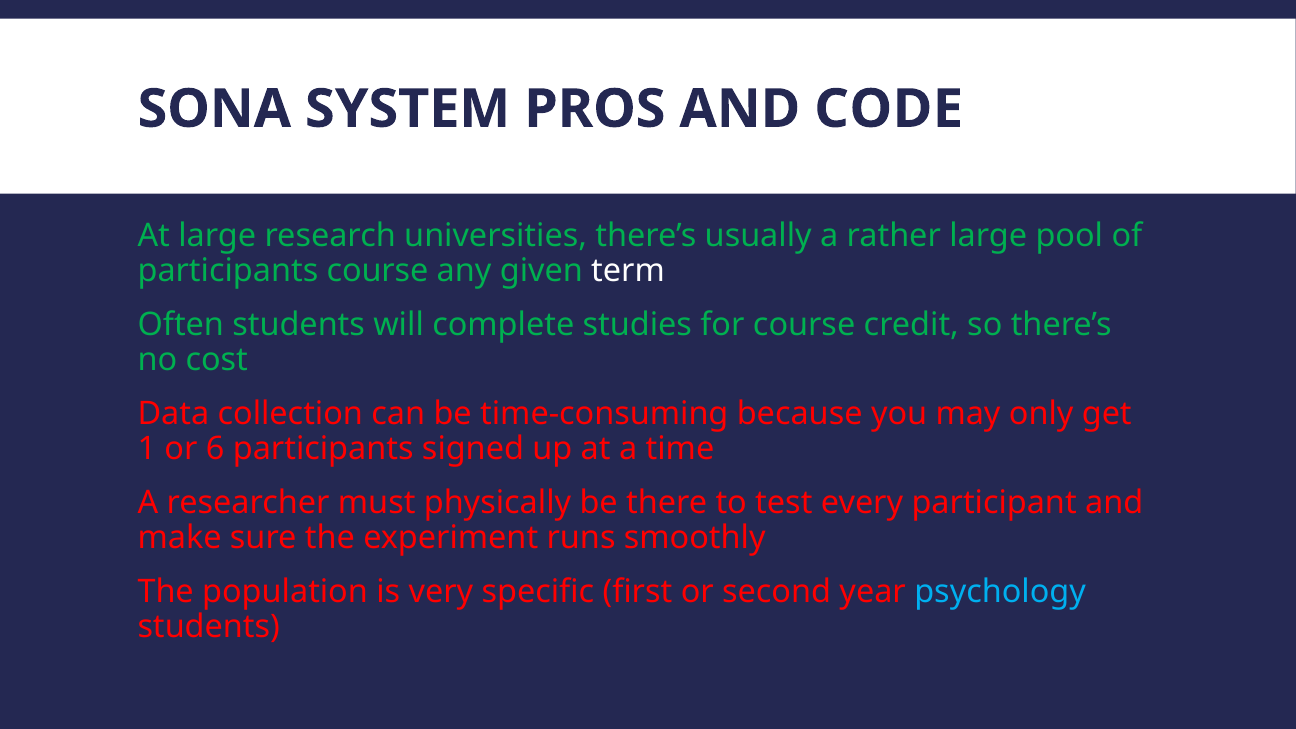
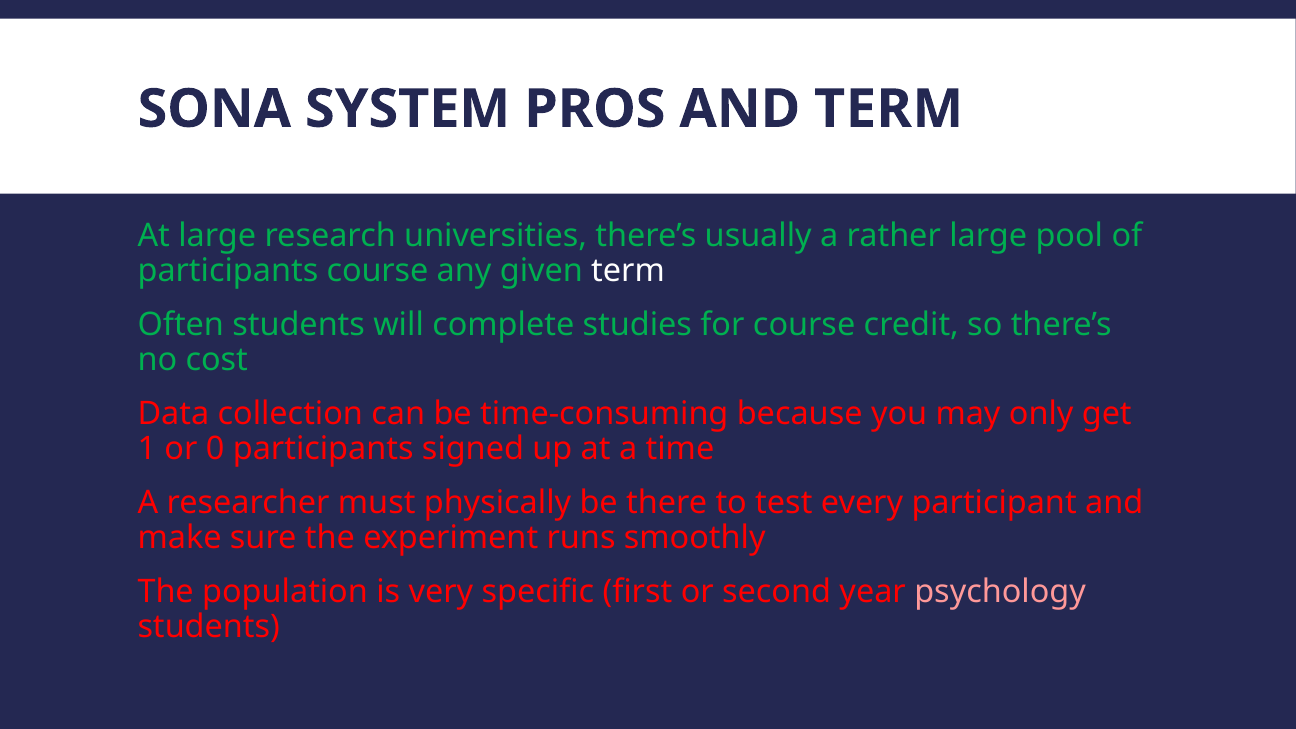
AND CODE: CODE -> TERM (889, 109)
6: 6 -> 0 (215, 449)
psychology colour: light blue -> pink (1000, 591)
